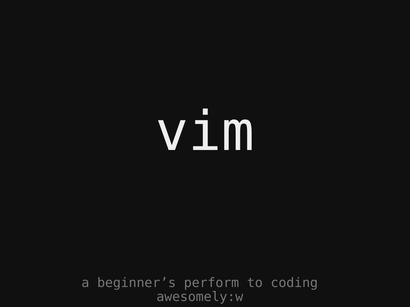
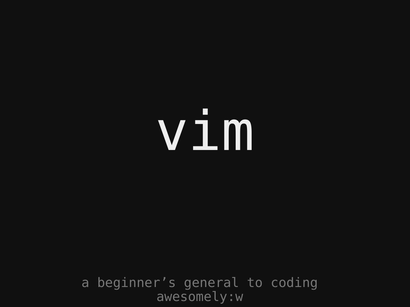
perform: perform -> general (211, 283)
